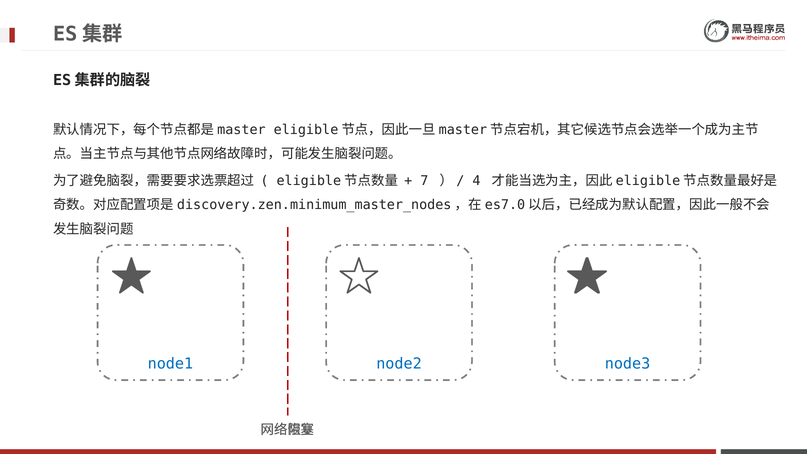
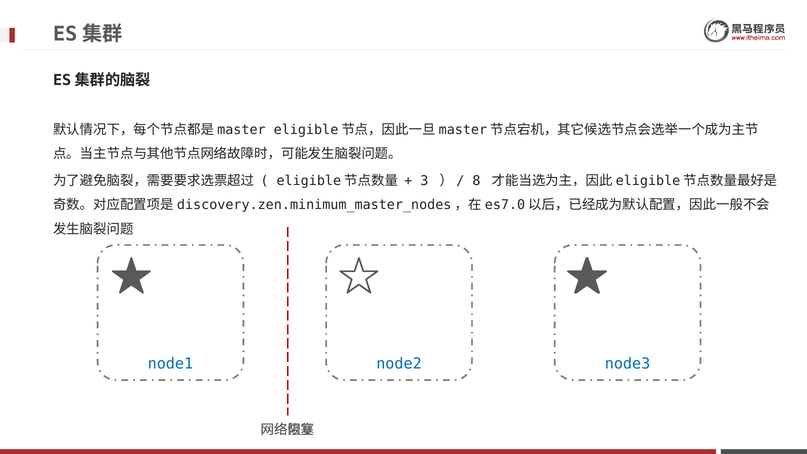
7: 7 -> 3 (424, 181)
4: 4 -> 8 (476, 181)
